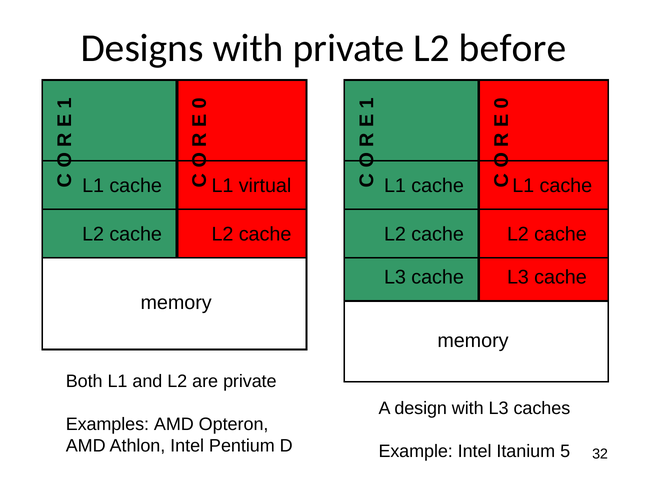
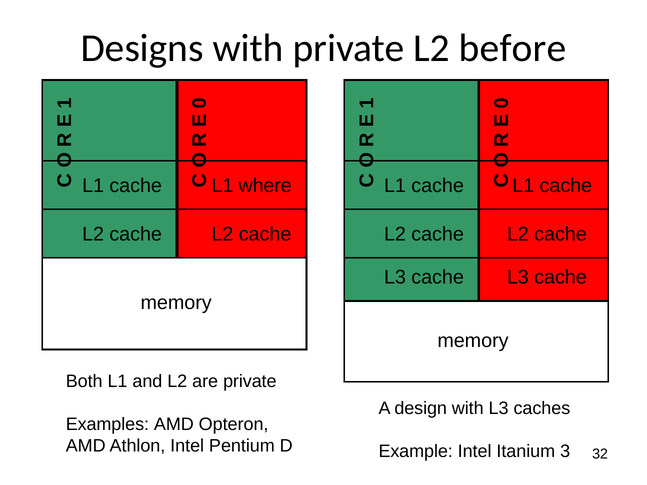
virtual: virtual -> where (265, 186)
5: 5 -> 3 (565, 452)
